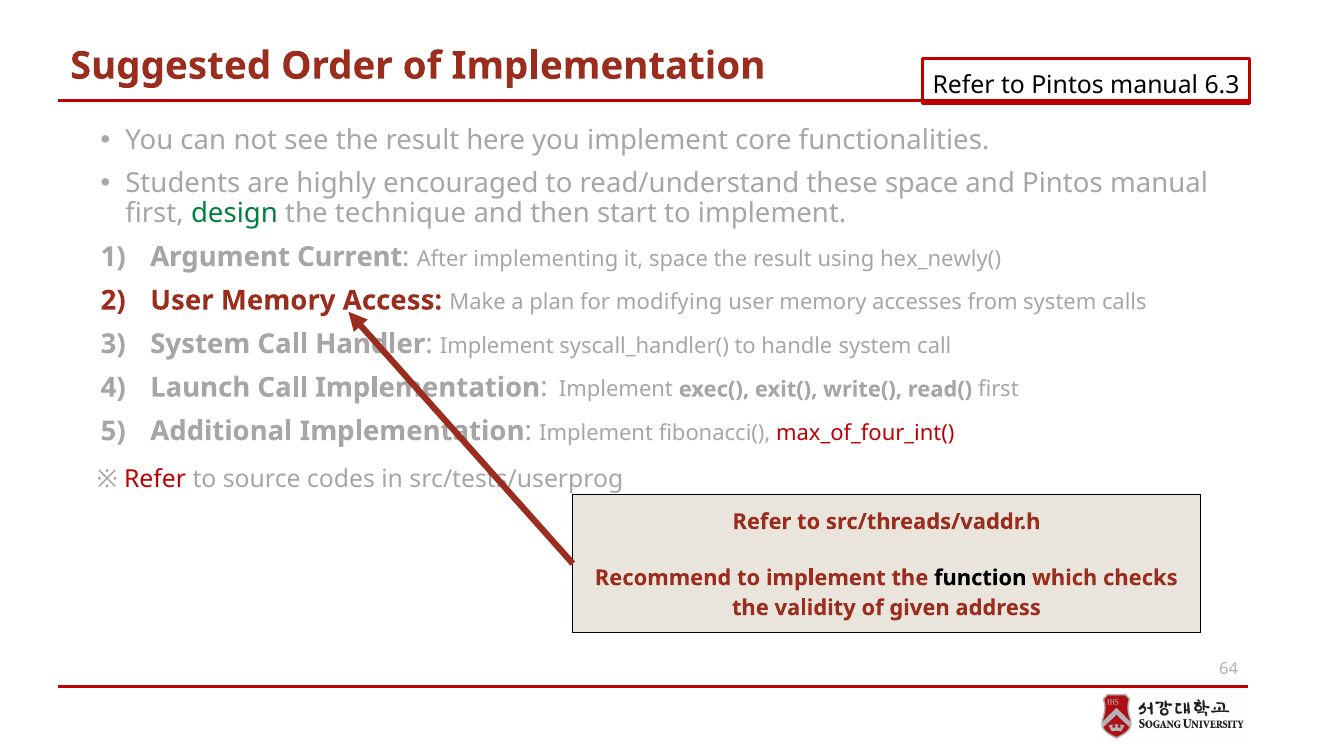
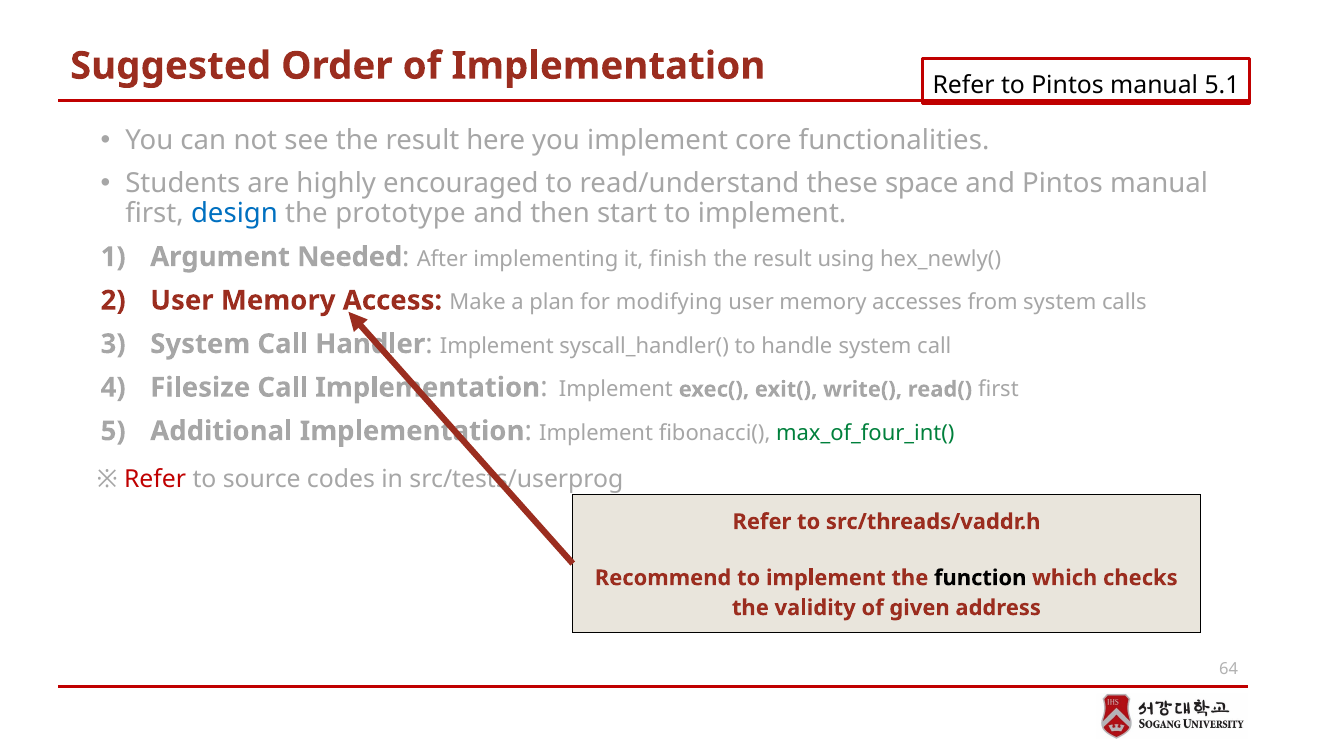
6.3: 6.3 -> 5.1 (1222, 86)
design colour: green -> blue (234, 213)
technique: technique -> prototype (400, 213)
Current: Current -> Needed (350, 257)
it space: space -> finish (678, 259)
Launch: Launch -> Filesize (200, 387)
max_of_four_int( colour: red -> green (865, 433)
